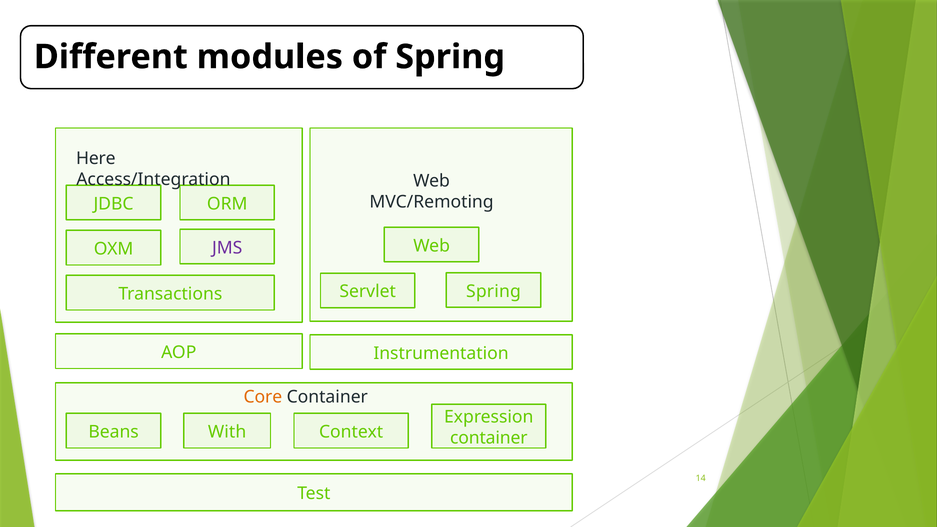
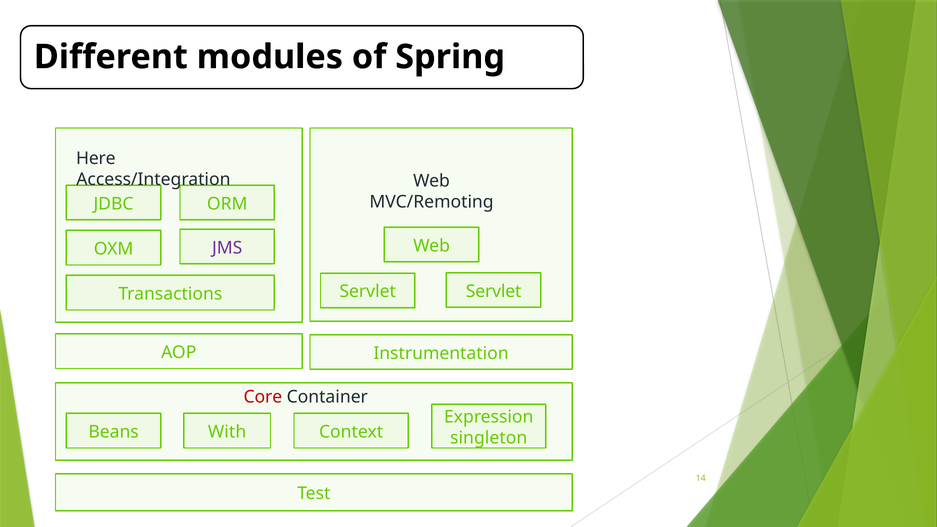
Servlet Spring: Spring -> Servlet (494, 291)
Core colour: orange -> red (263, 397)
container: container -> singleton (489, 438)
